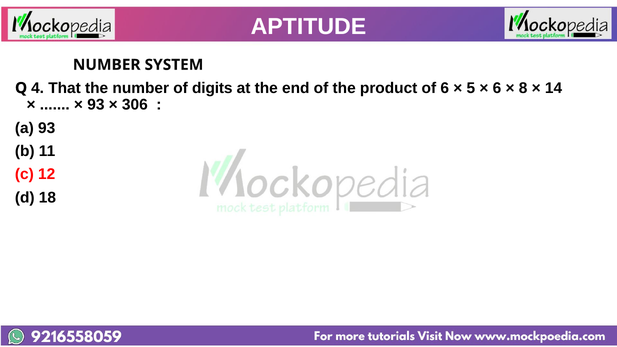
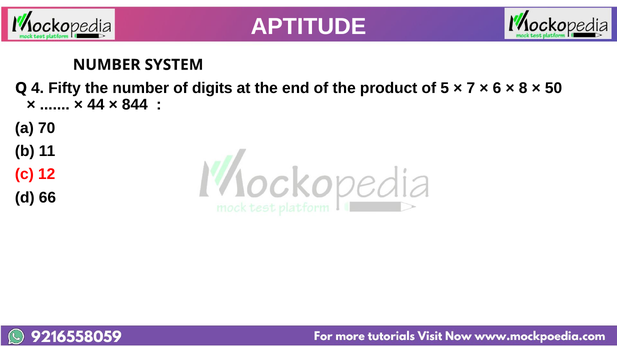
That: That -> Fifty (65, 88)
of 6: 6 -> 5 (445, 88)
5: 5 -> 7 (471, 88)
14: 14 -> 50 (554, 88)
93: 93 -> 44 (96, 105)
306: 306 -> 844 (135, 105)
93: 93 -> 70 (47, 128)
18: 18 -> 66 (47, 198)
